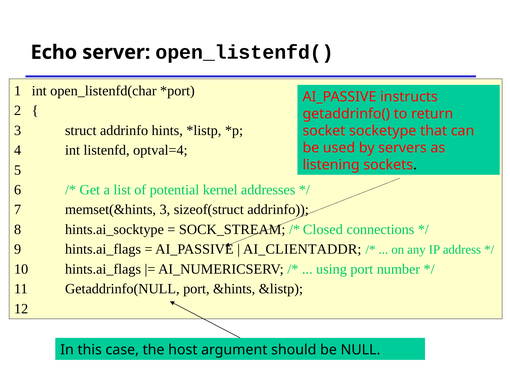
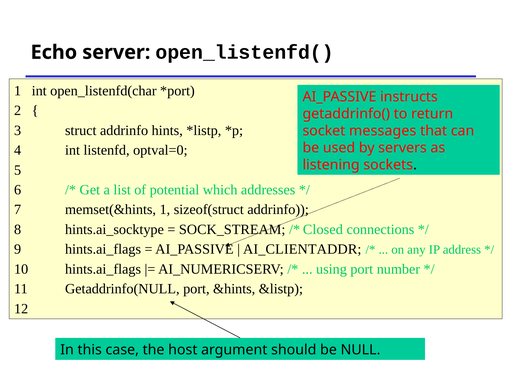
socketype: socketype -> messages (383, 131)
optval=4: optval=4 -> optval=0 (160, 150)
kernel: kernel -> which (220, 190)
memset(&hints 3: 3 -> 1 (165, 210)
